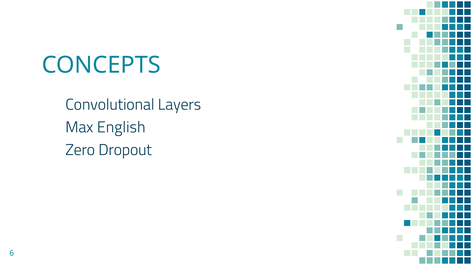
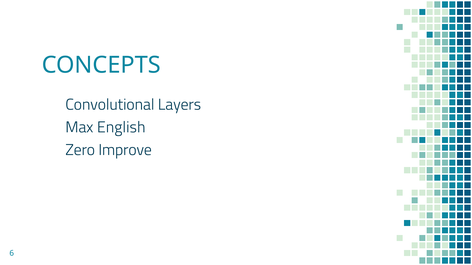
Dropout: Dropout -> Improve (125, 150)
